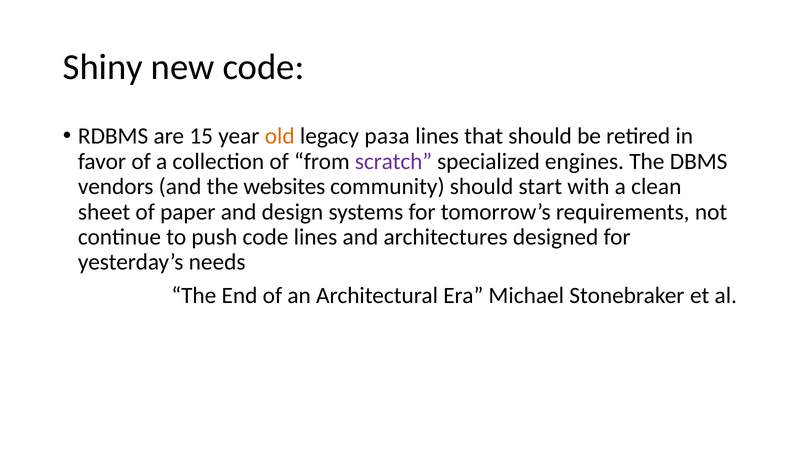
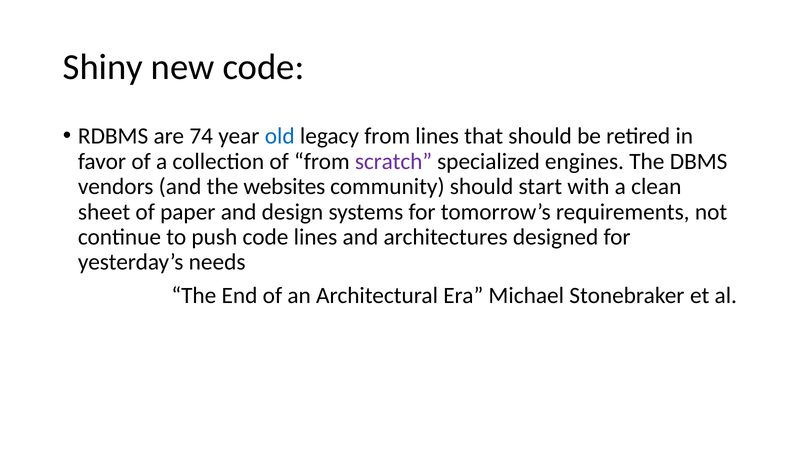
15: 15 -> 74 (201, 136)
old colour: orange -> blue (280, 136)
legacy раза: раза -> from (387, 136)
